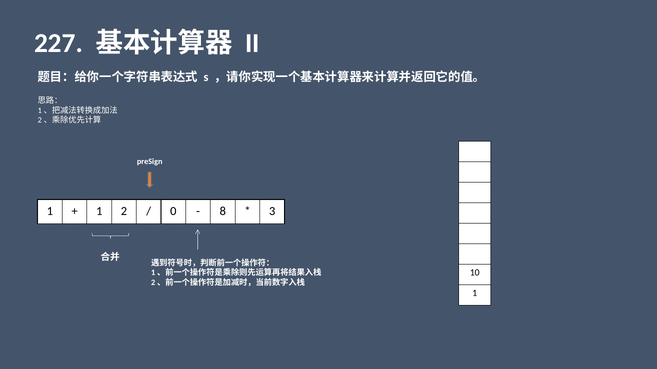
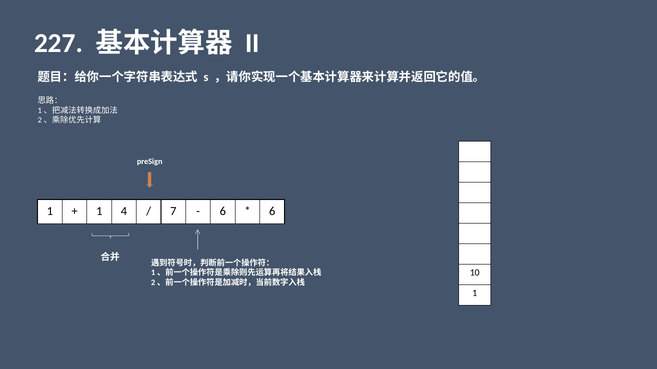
2: 2 -> 4 (124, 211)
0: 0 -> 7 (173, 211)
8: 8 -> 6 (223, 211)
3: 3 -> 6 (272, 211)
